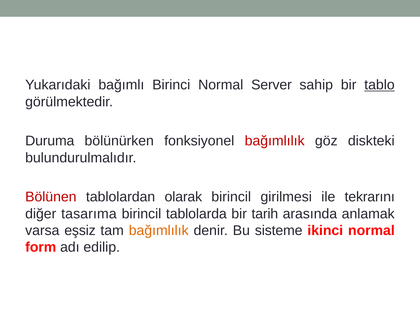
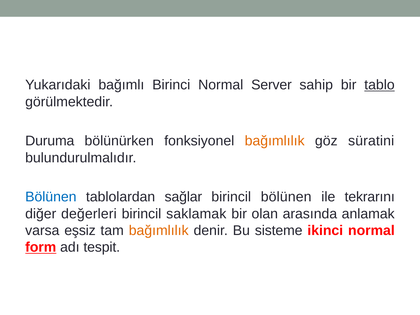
bağımlılık colour: red -> orange (275, 141)
diskteki: diskteki -> süratini (371, 141)
Bölünen colour: red -> blue (51, 197)
olarak: olarak -> sağlar (183, 197)
birincil girilmesi: girilmesi -> bölünen (286, 197)
tasarıma: tasarıma -> değerleri (89, 214)
tablolarda: tablolarda -> saklamak (196, 214)
tarih: tarih -> olan (265, 214)
form underline: none -> present (41, 247)
edilip: edilip -> tespit (102, 247)
